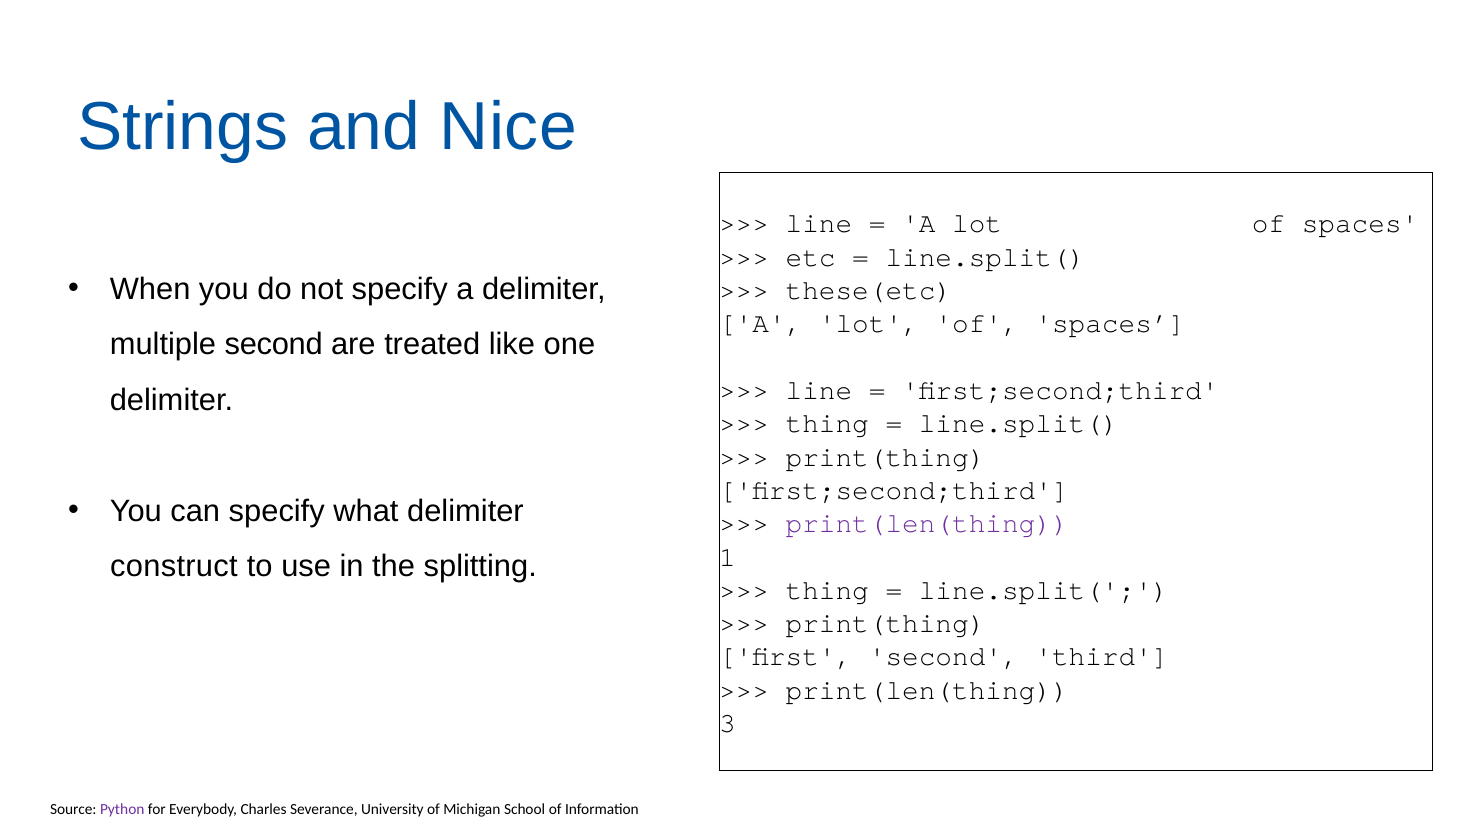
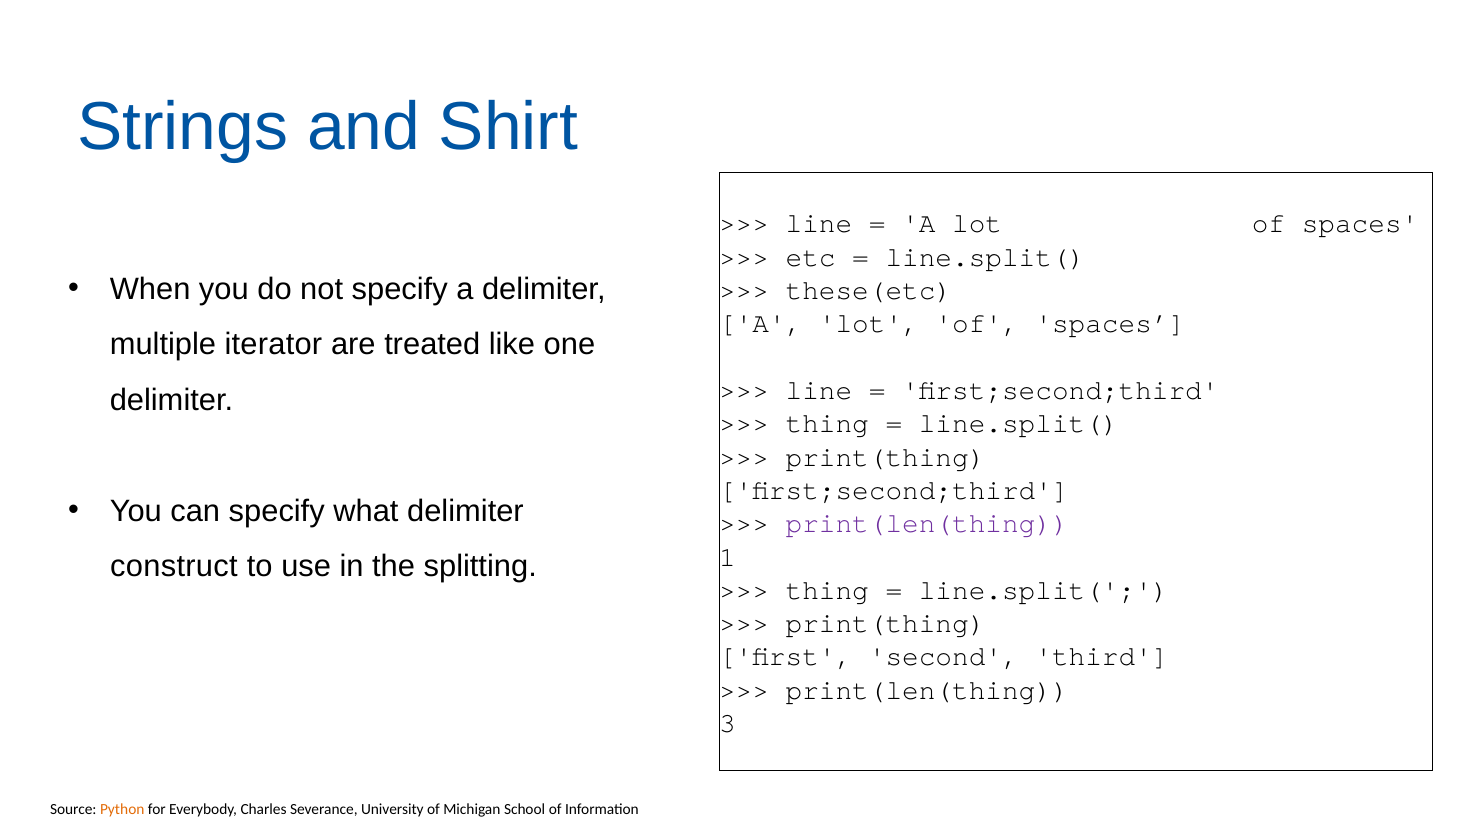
Nice: Nice -> Shirt (509, 127)
multiple second: second -> iterator (273, 344)
Python colour: purple -> orange (122, 809)
